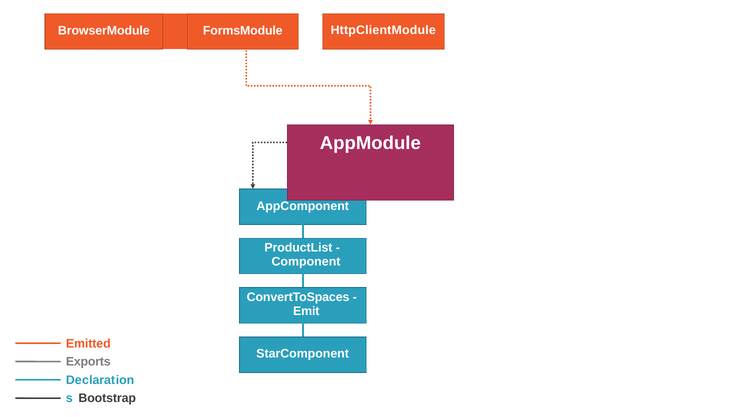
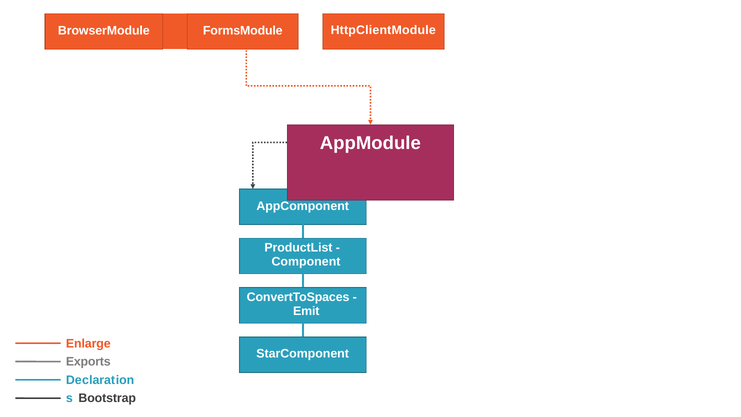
Emitted: Emitted -> Enlarge (88, 343)
